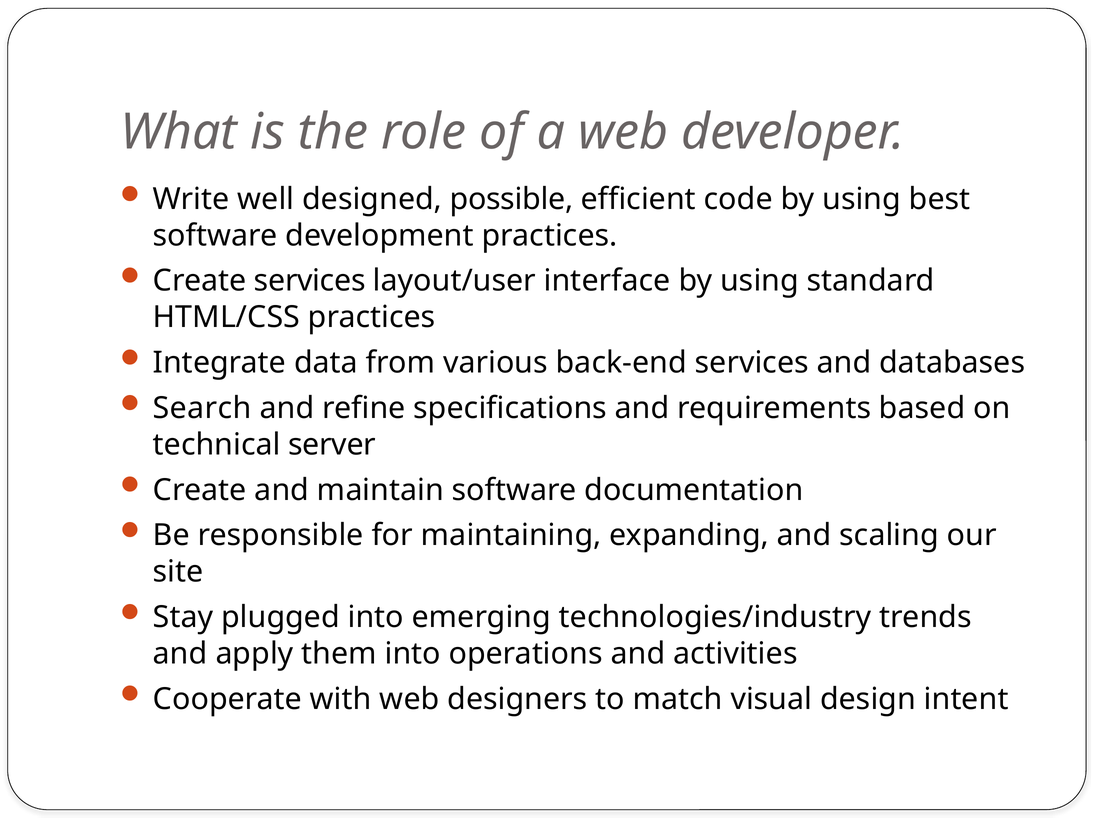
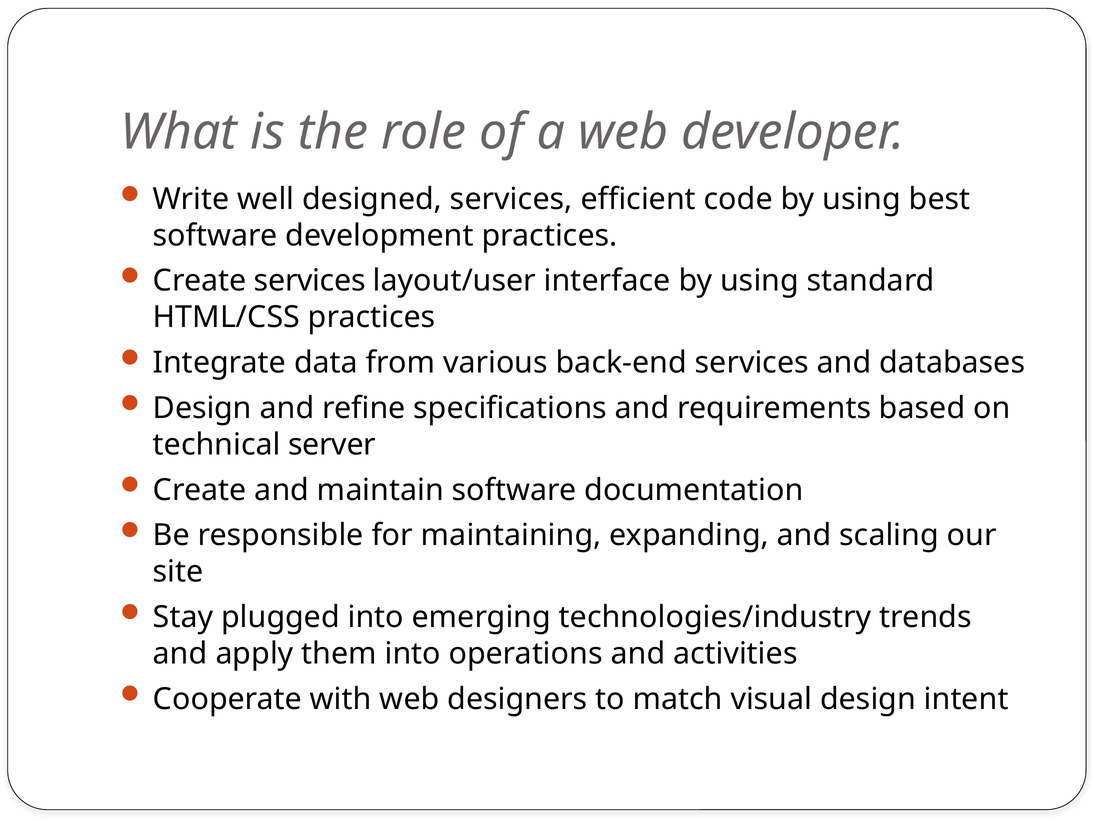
designed possible: possible -> services (511, 199)
Search: Search -> Design (202, 408)
